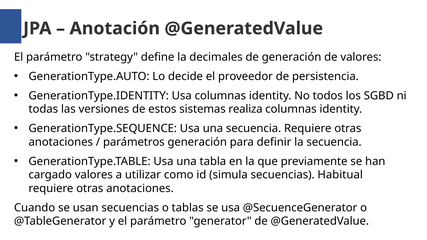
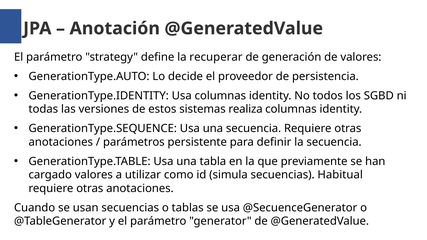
decimales: decimales -> recuperar (216, 57)
parámetros generación: generación -> persistente (197, 142)
